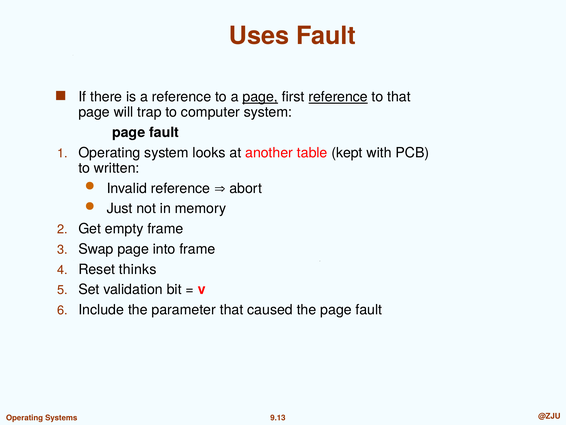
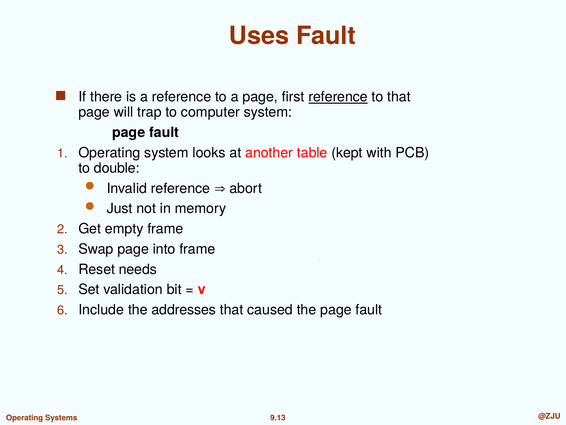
page underline: present -> none (260, 97)
written: written -> double (117, 168)
thinks: thinks -> needs (138, 269)
parameter: parameter -> addresses (184, 310)
